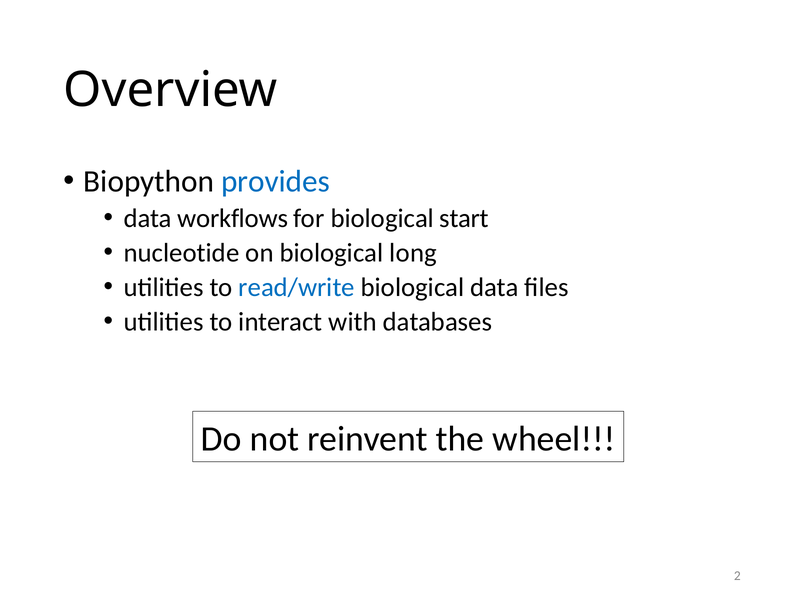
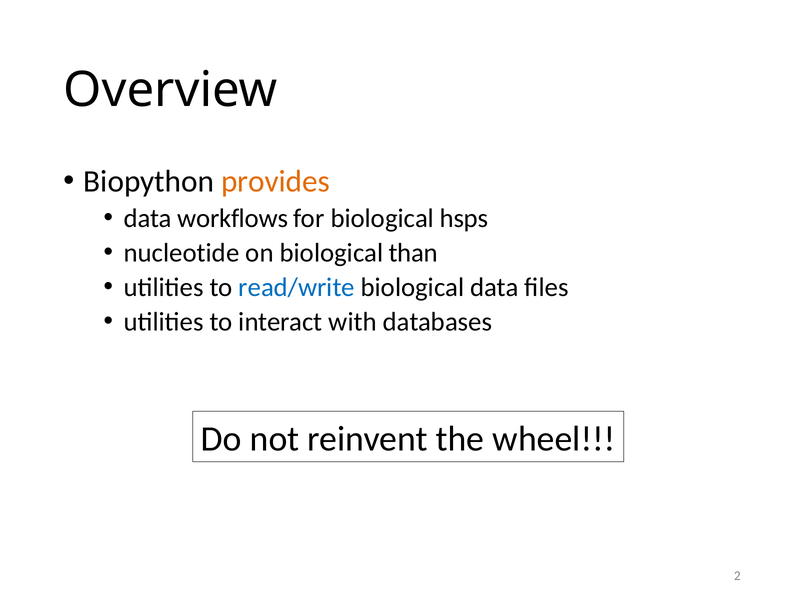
provides colour: blue -> orange (275, 181)
start: start -> hsps (464, 218)
long: long -> than (413, 253)
